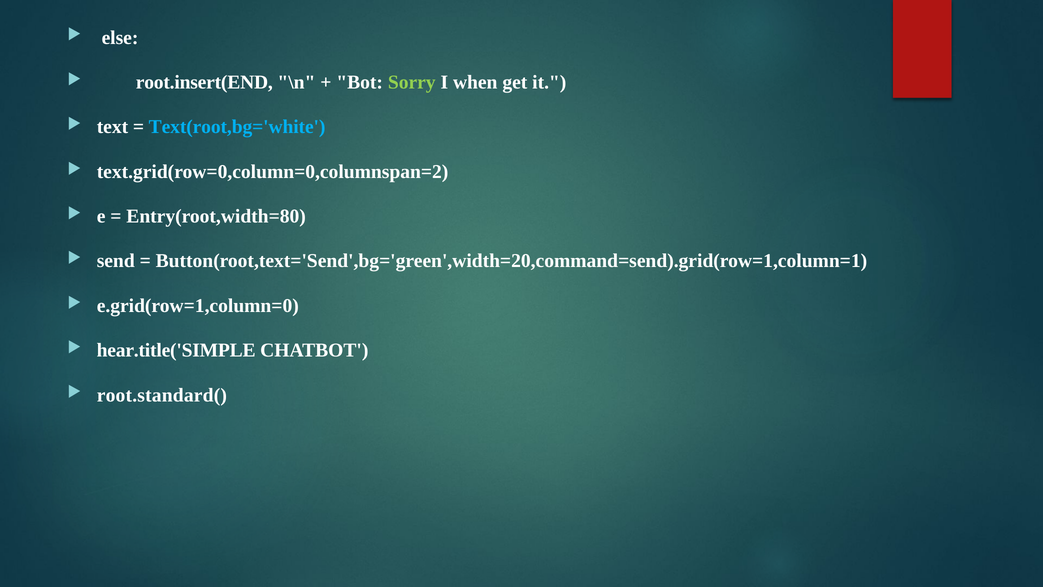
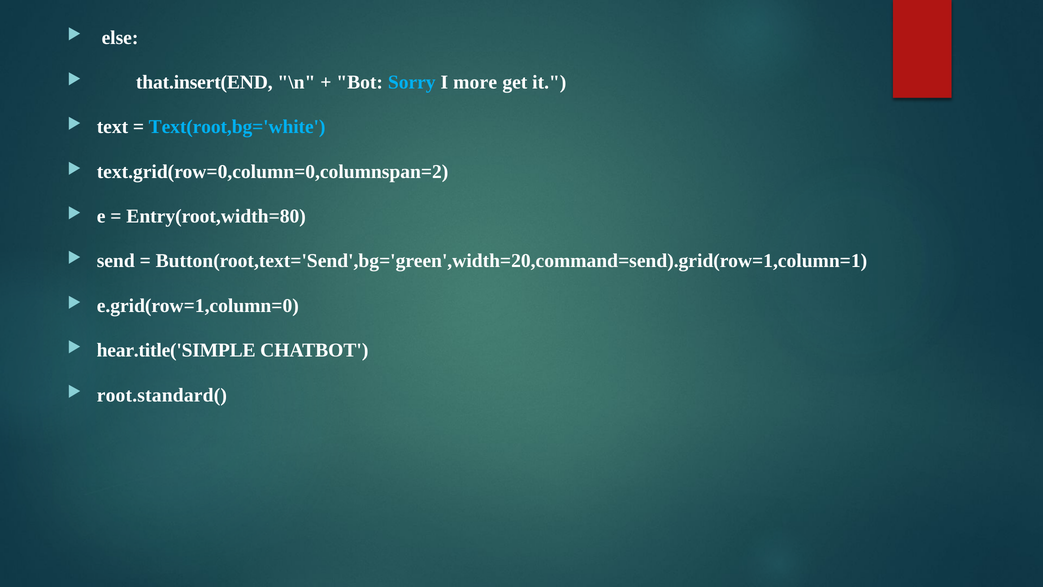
root.insert(END: root.insert(END -> that.insert(END (204, 82)
Sorry colour: light green -> light blue (412, 82)
when: when -> more (475, 82)
